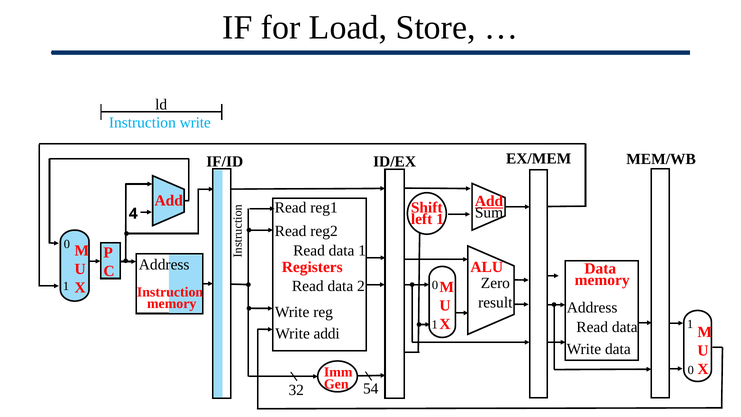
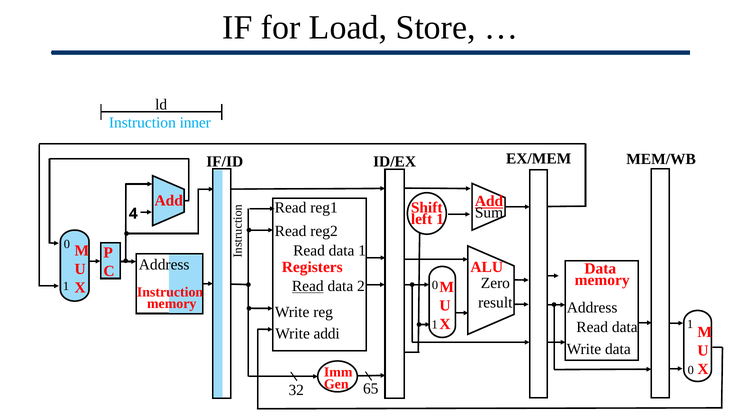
Instruction write: write -> inner (195, 123)
Read underline: none -> present (308, 286)
54: 54 -> 65 (371, 388)
